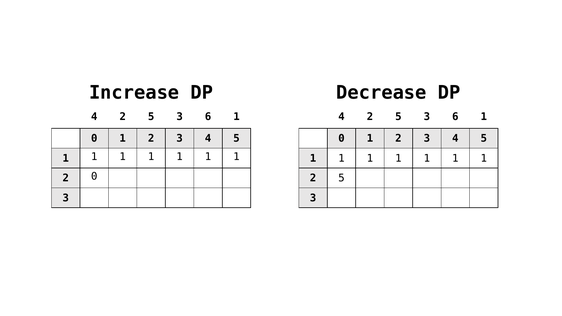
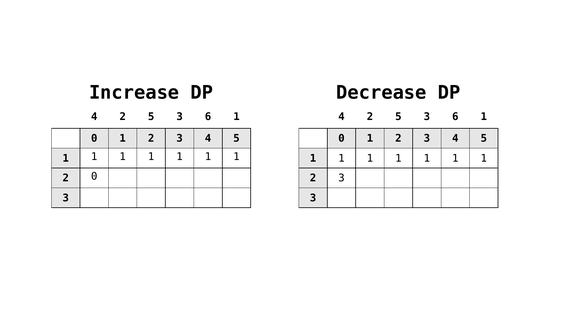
5: 5 -> 3 (341, 178)
